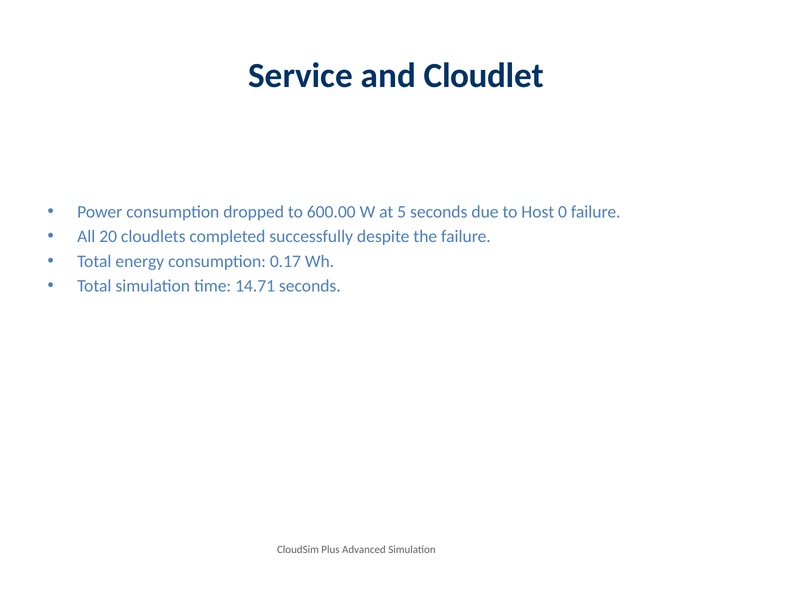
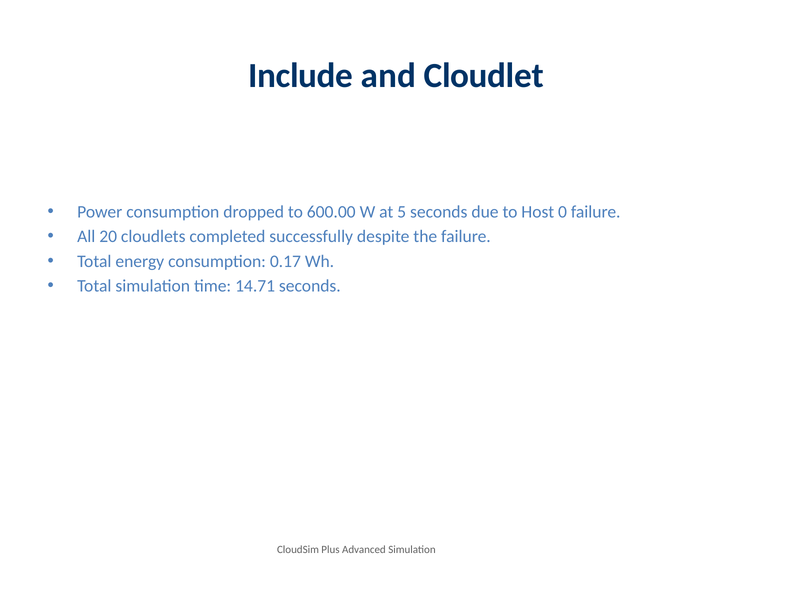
Service: Service -> Include (301, 76)
